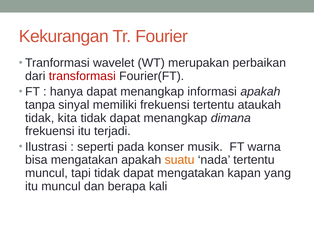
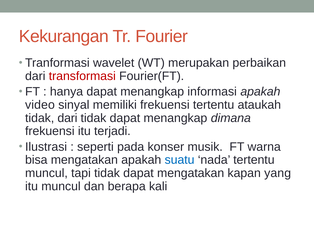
tanpa: tanpa -> video (40, 105)
tidak kita: kita -> dari (67, 118)
suatu colour: orange -> blue (180, 160)
